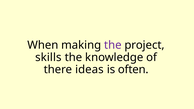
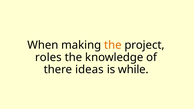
the colour: purple -> orange (113, 45)
skills: skills -> roles (48, 57)
often: often -> while (133, 70)
